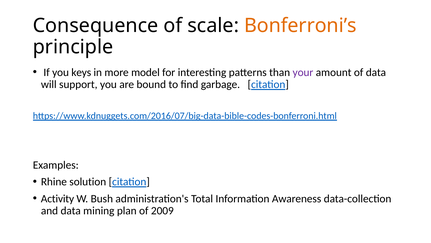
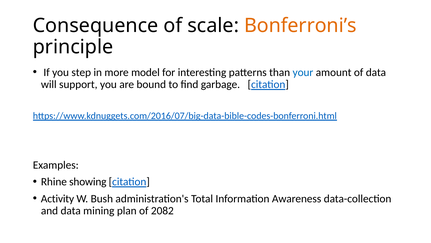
keys: keys -> step (81, 72)
your colour: purple -> blue (303, 72)
solution: solution -> showing (88, 182)
2009: 2009 -> 2082 (162, 210)
